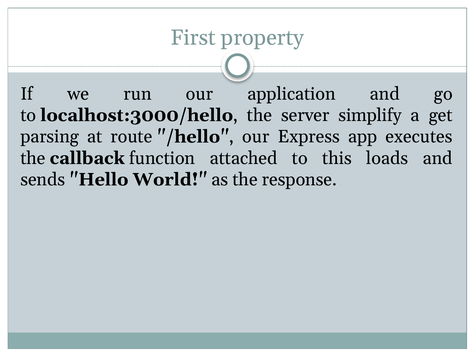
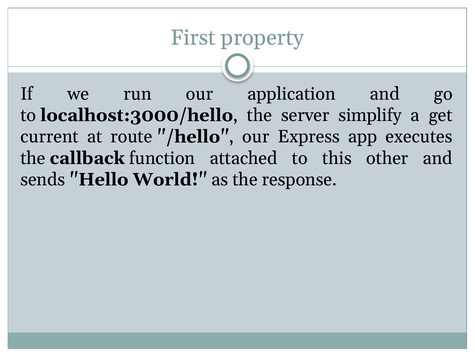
parsing: parsing -> current (50, 136)
loads: loads -> other (387, 158)
